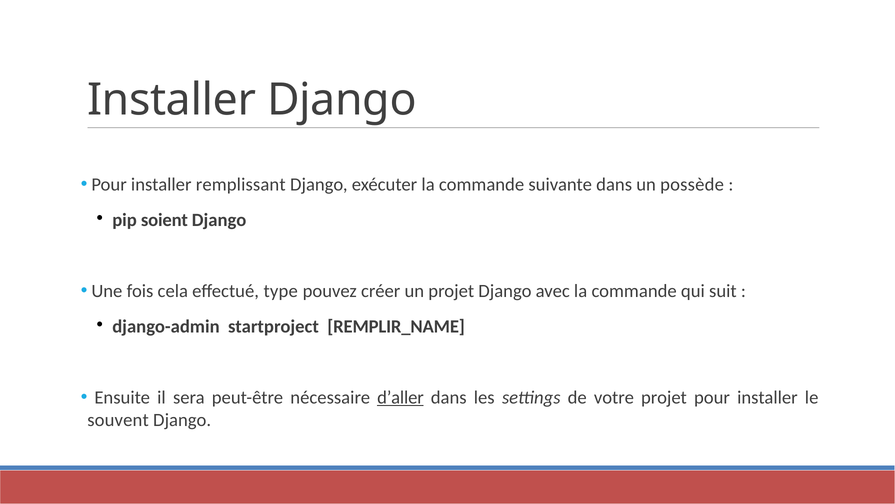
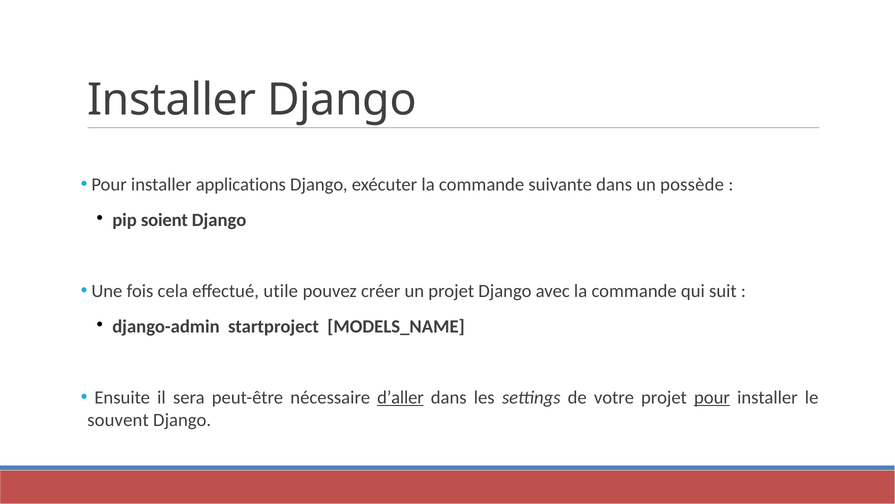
remplissant: remplissant -> applications (241, 184)
type: type -> utile (281, 291)
REMPLIR_NAME: REMPLIR_NAME -> MODELS_NAME (396, 326)
pour underline: none -> present (712, 397)
